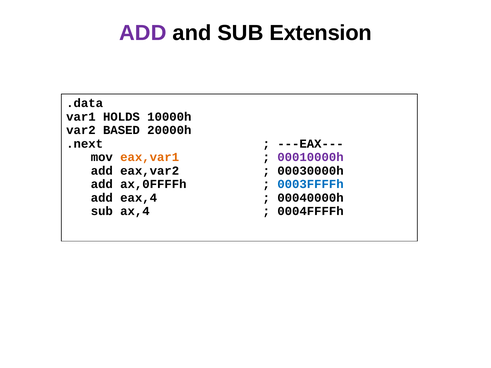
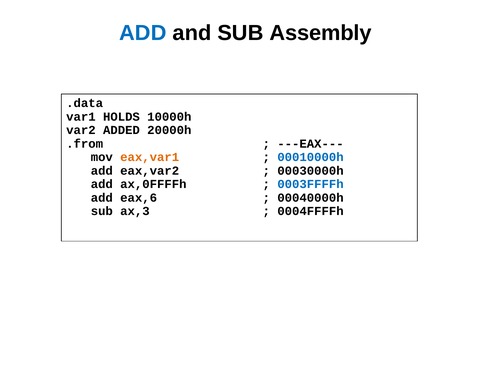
ADD colour: purple -> blue (143, 33)
Extension: Extension -> Assembly (321, 33)
BASED: BASED -> ADDED (121, 130)
.next: .next -> .from (85, 144)
00010000h colour: purple -> blue (310, 157)
eax,4: eax,4 -> eax,6 (139, 198)
ax,4: ax,4 -> ax,3 (135, 211)
